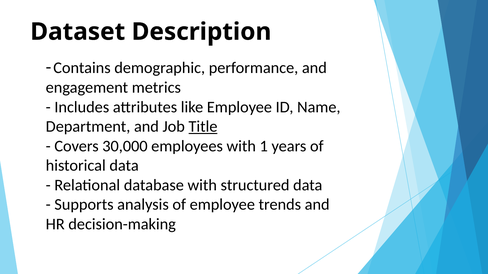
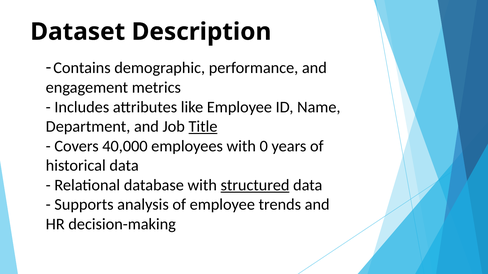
30,000: 30,000 -> 40,000 (125, 146)
1: 1 -> 0 (264, 146)
structured underline: none -> present (255, 185)
